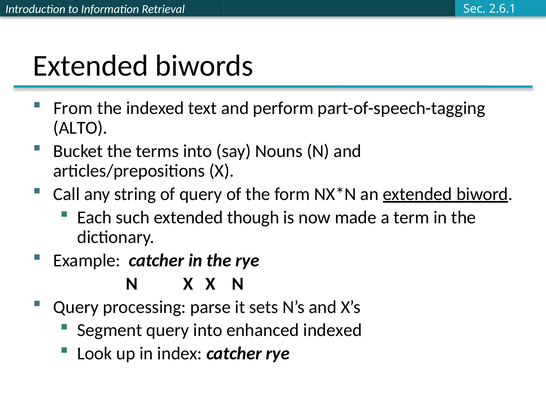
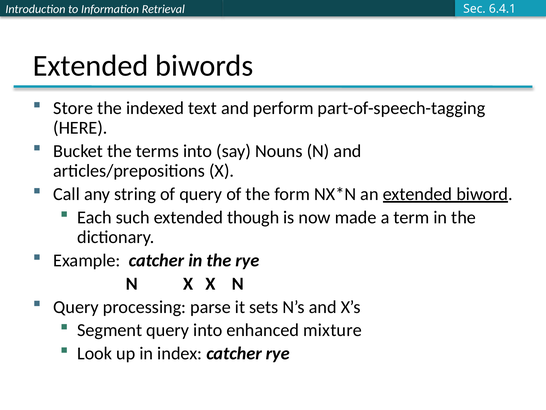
2.6.1: 2.6.1 -> 6.4.1 (502, 9)
From: From -> Store (73, 108)
ALTO: ALTO -> HERE (80, 128)
enhanced indexed: indexed -> mixture (333, 330)
